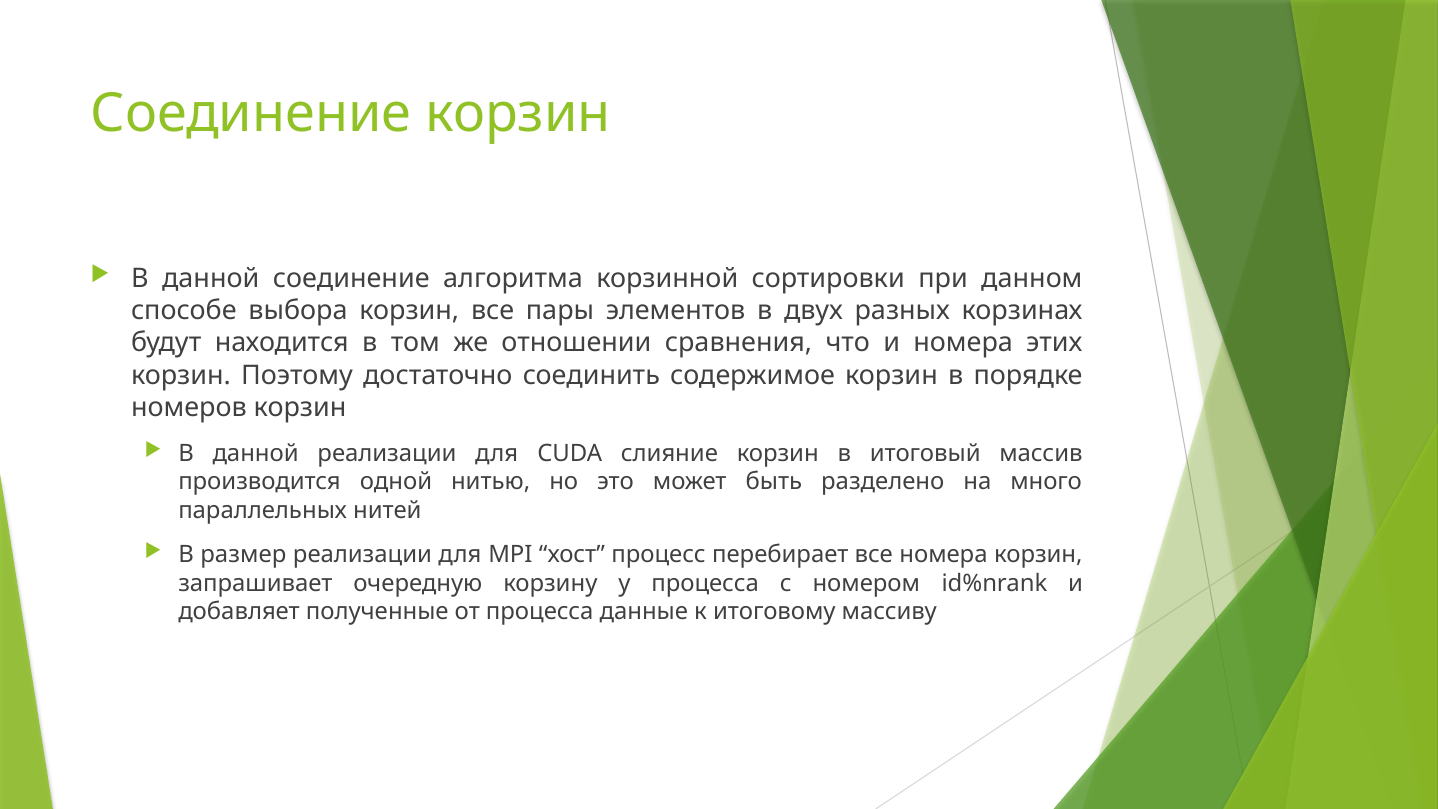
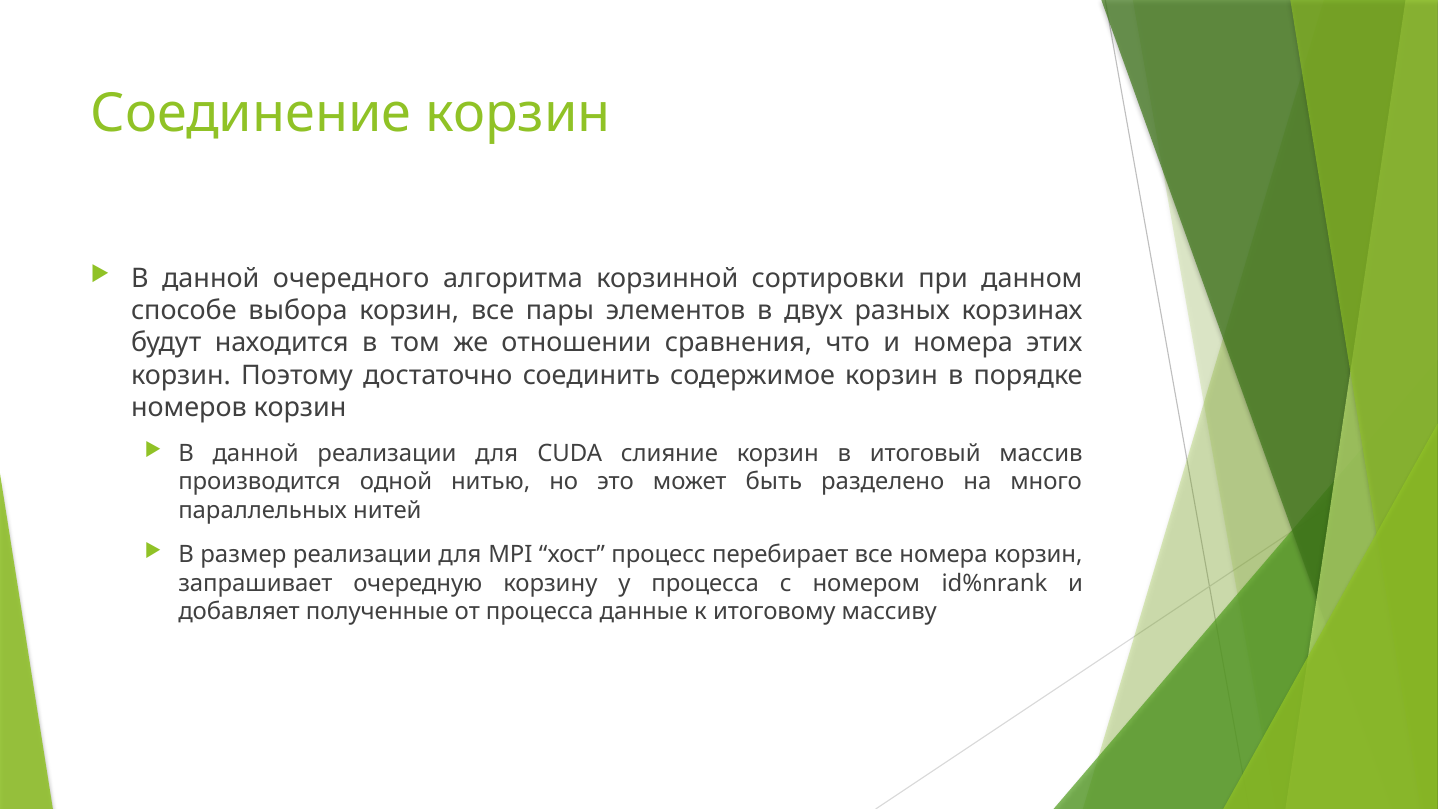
данной соединение: соединение -> очередного (351, 278)
